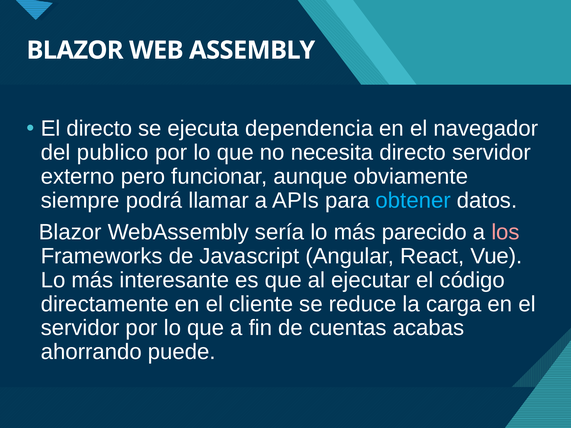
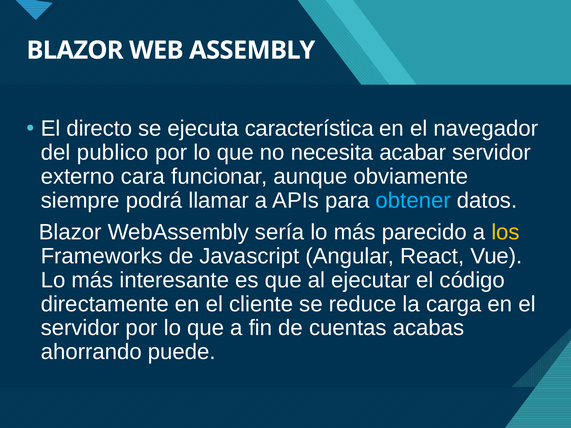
dependencia: dependencia -> característica (309, 129)
necesita directo: directo -> acabar (413, 153)
pero: pero -> cara (143, 177)
los colour: pink -> yellow (506, 232)
